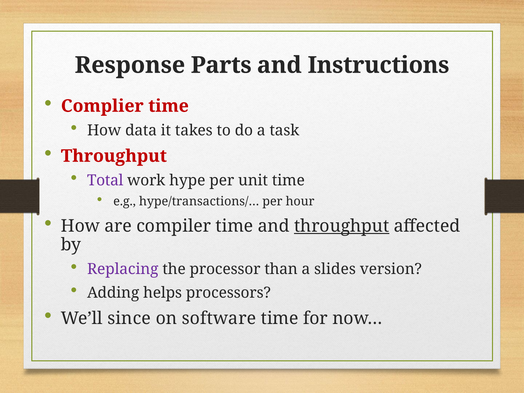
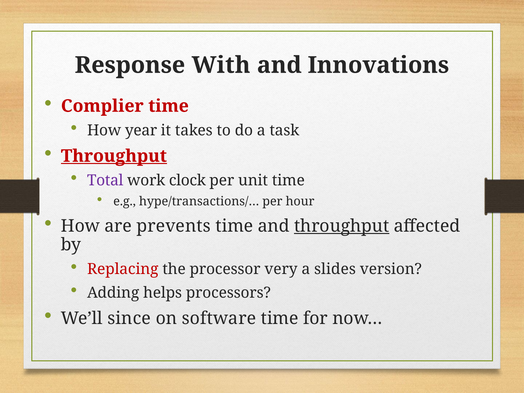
Parts: Parts -> With (221, 65)
Instructions: Instructions -> Innovations (378, 65)
data: data -> year (141, 130)
Throughput underline: none -> present (114, 156)
hype: hype -> clock (187, 180)
compiler: compiler -> prevents (174, 226)
Replacing colour: purple -> red (123, 269)
than: than -> very (281, 269)
